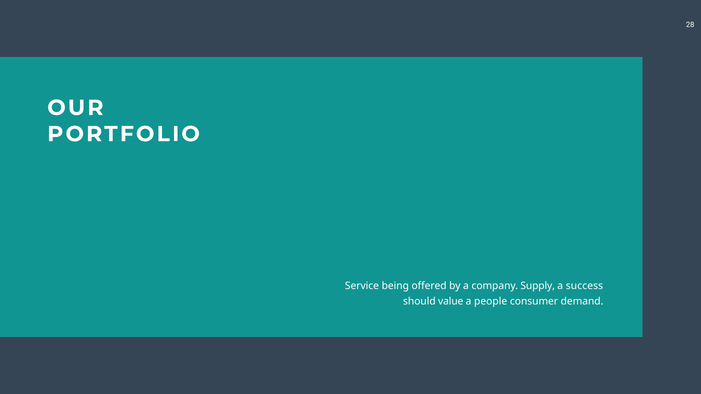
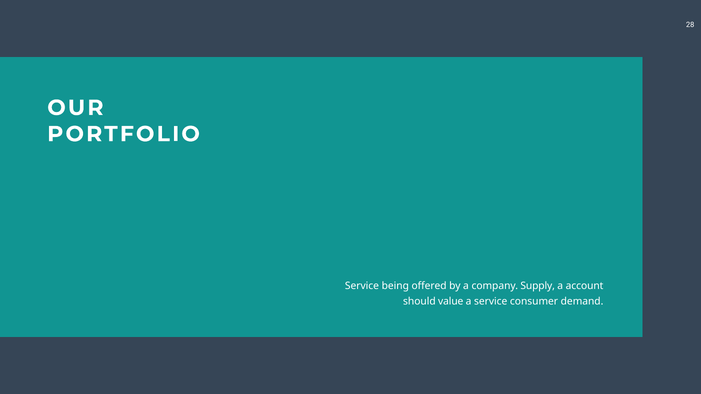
success: success -> account (585, 286)
a people: people -> service (491, 302)
